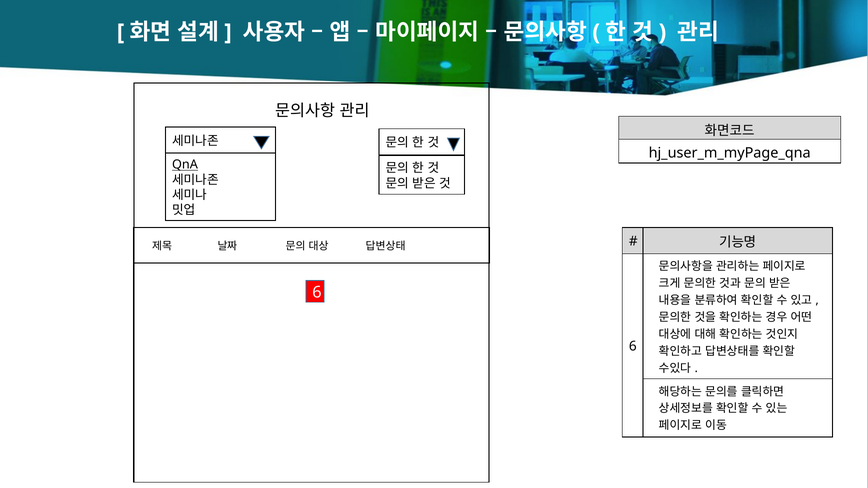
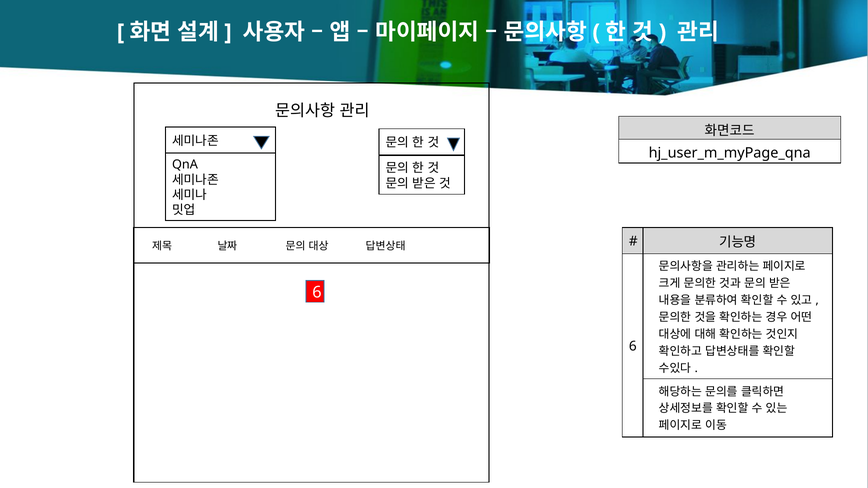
QnA underline: present -> none (185, 165)
